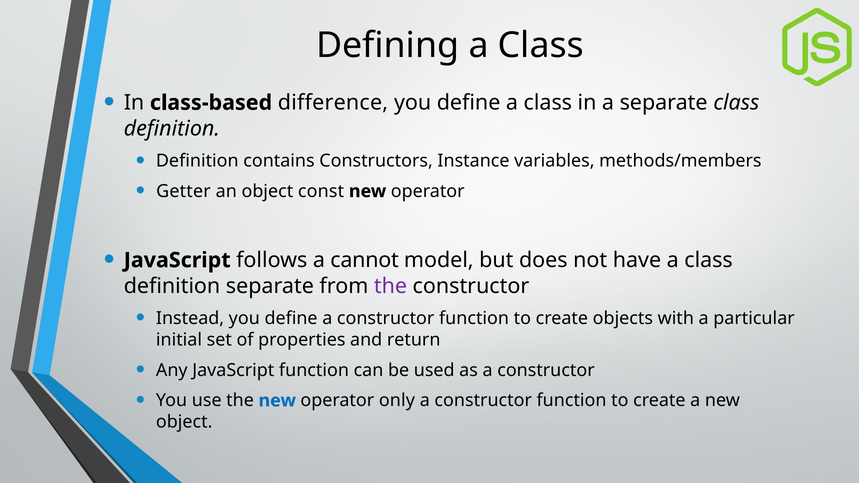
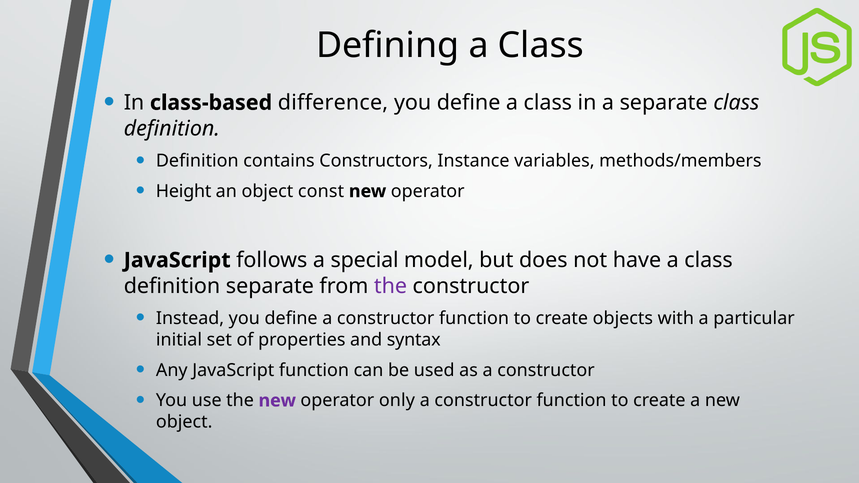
Getter: Getter -> Height (184, 191)
cannot: cannot -> special (365, 260)
return: return -> syntax (414, 340)
new colour: blue -> purple (277, 401)
